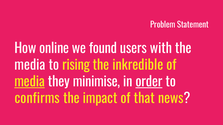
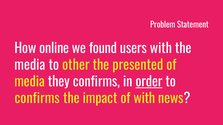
rising: rising -> other (76, 65)
inkredible: inkredible -> presented (138, 65)
media underline: present -> none (30, 82)
they minimise: minimise -> confirms (96, 82)
of that: that -> with (144, 99)
